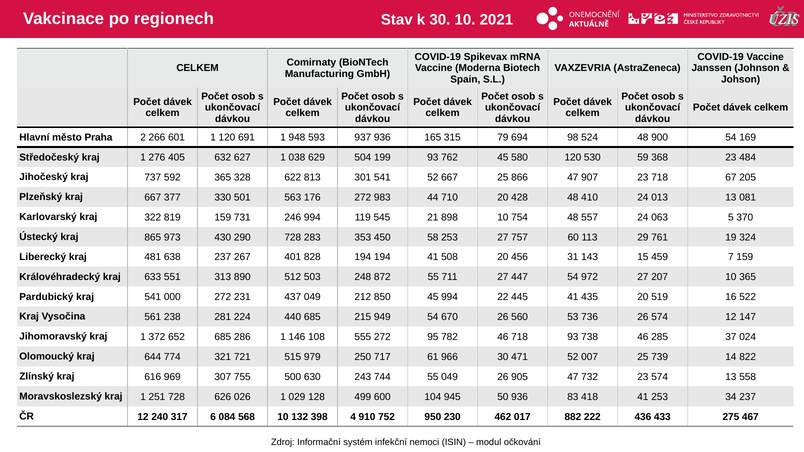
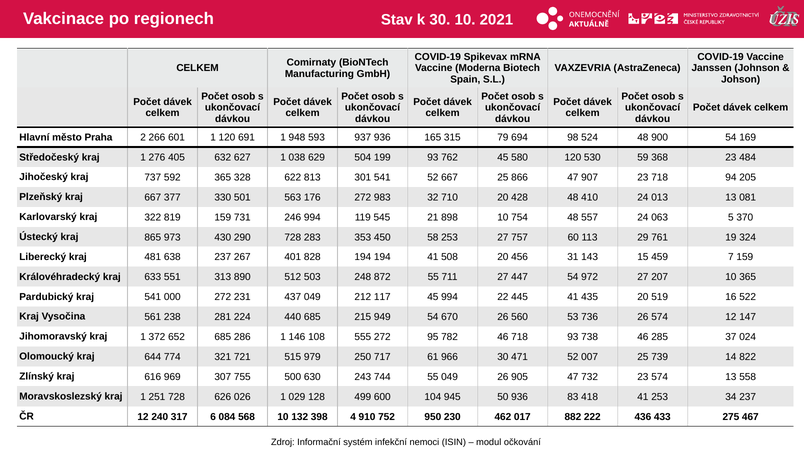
67: 67 -> 94 (731, 178)
44: 44 -> 32 (433, 197)
850: 850 -> 117 (382, 297)
